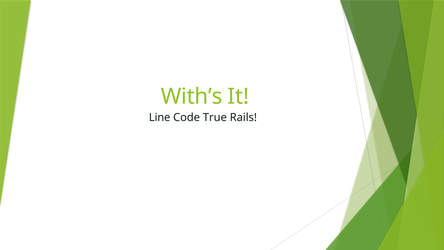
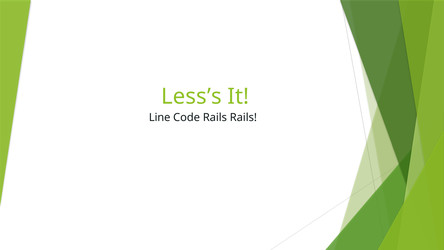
With’s: With’s -> Less’s (191, 97)
Code True: True -> Rails (215, 117)
